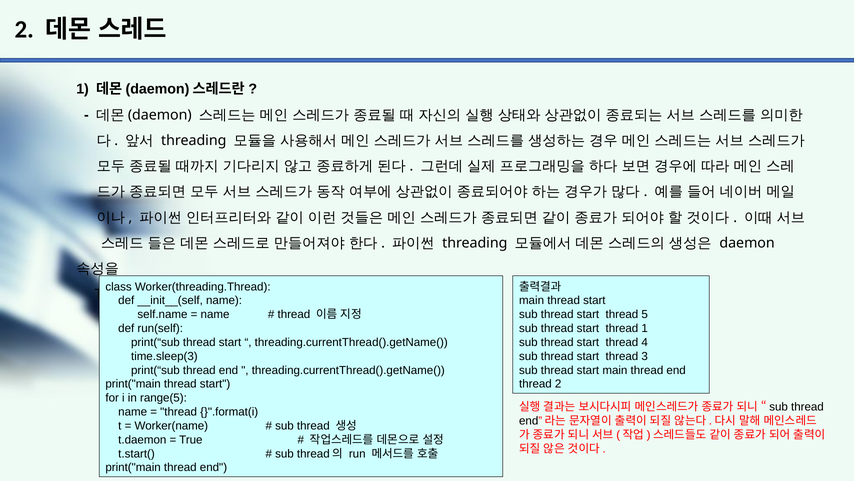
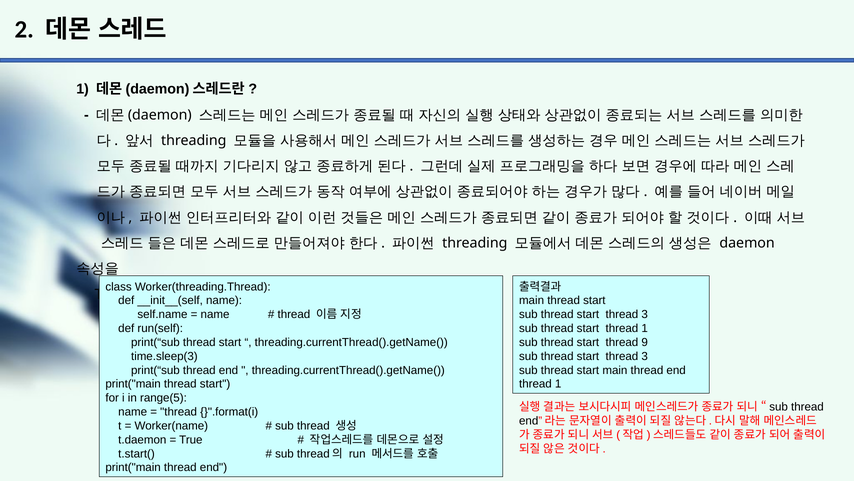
5: 5 -> 3 (645, 314)
4: 4 -> 9 (645, 342)
2: 2 -> 1 (558, 384)
